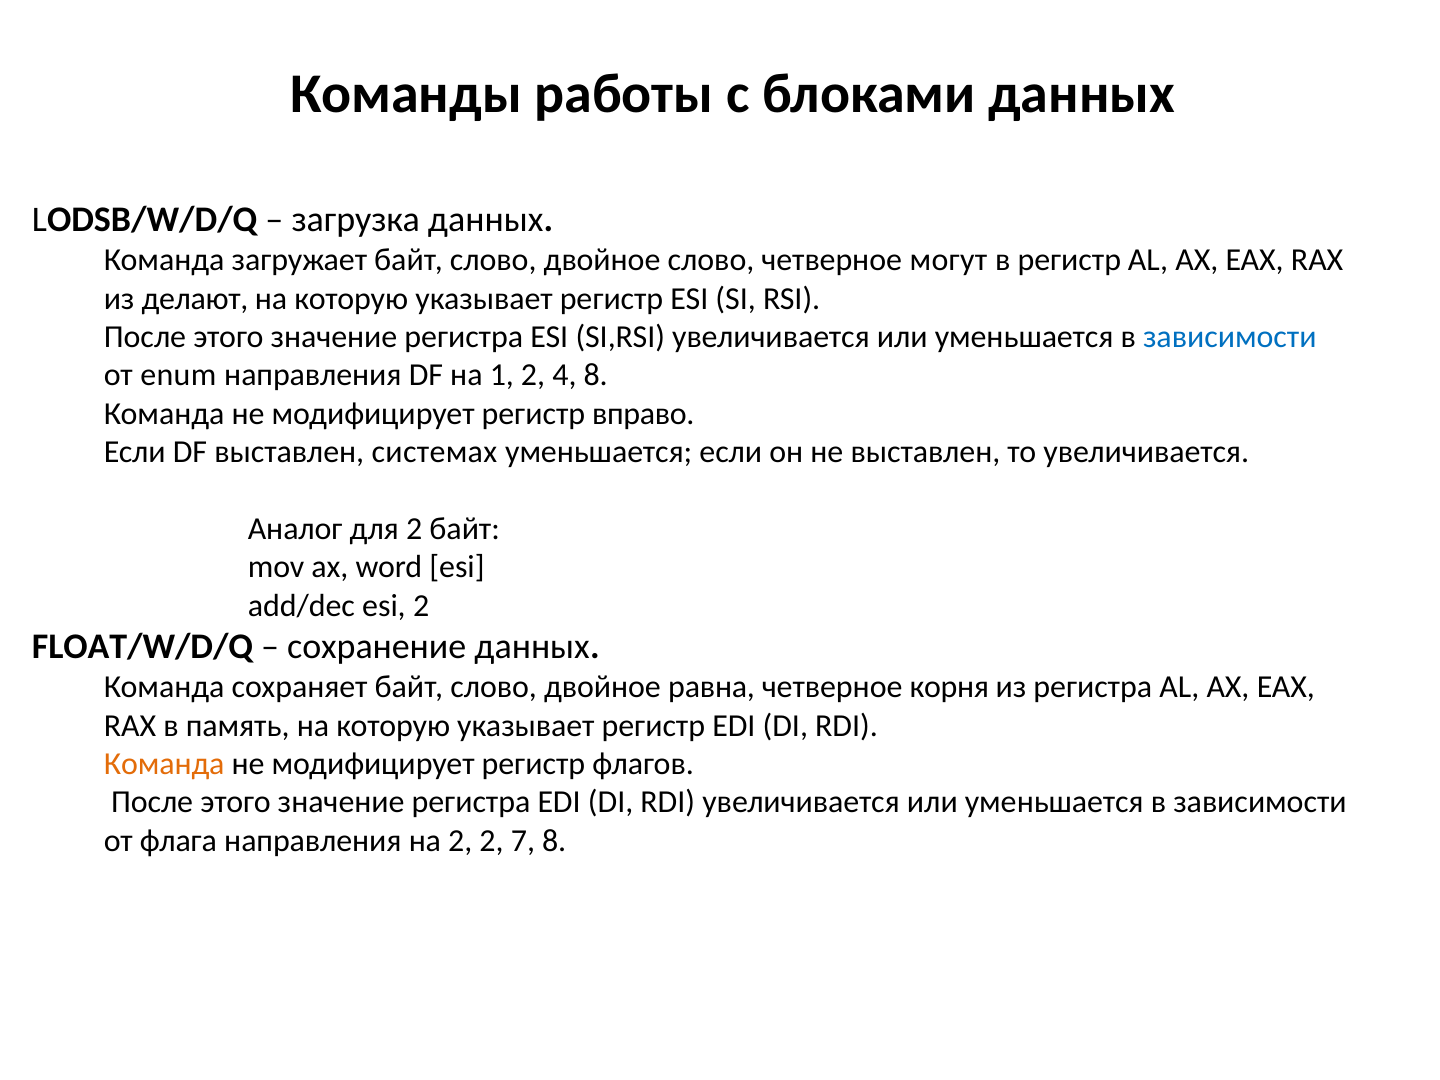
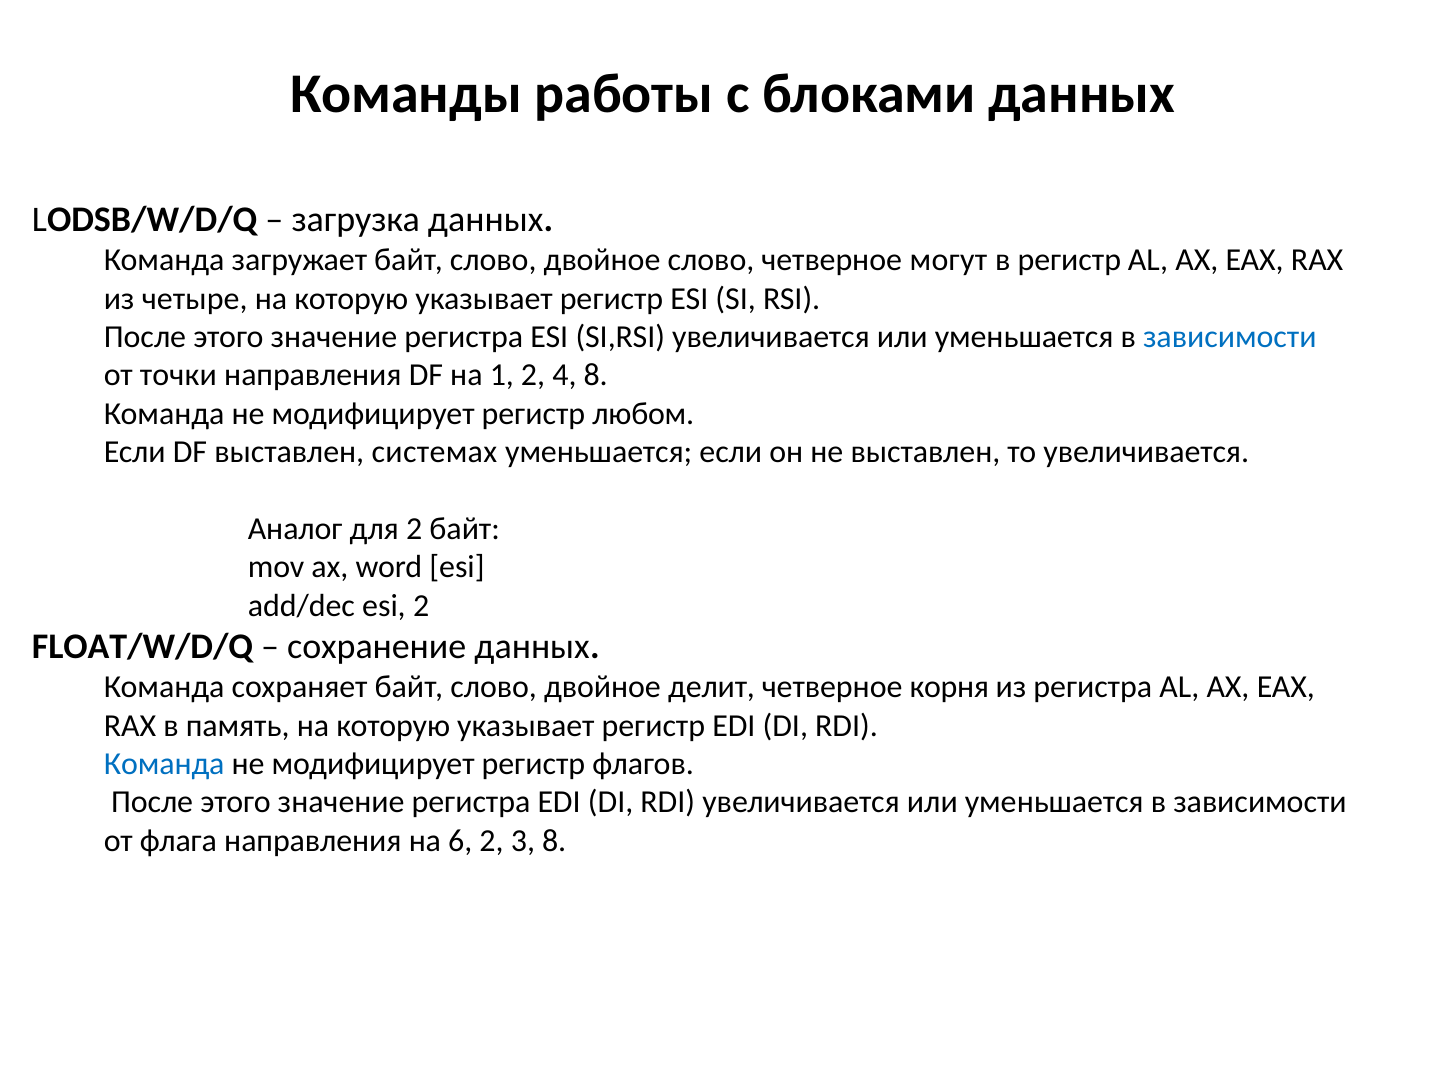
делают: делают -> четыре (195, 298)
enum: enum -> точки (178, 375)
вправо: вправо -> любом (643, 414)
равна: равна -> делит (712, 687)
Команда colour: orange -> blue (164, 764)
на 2: 2 -> 6 (460, 841)
7: 7 -> 3 (523, 841)
